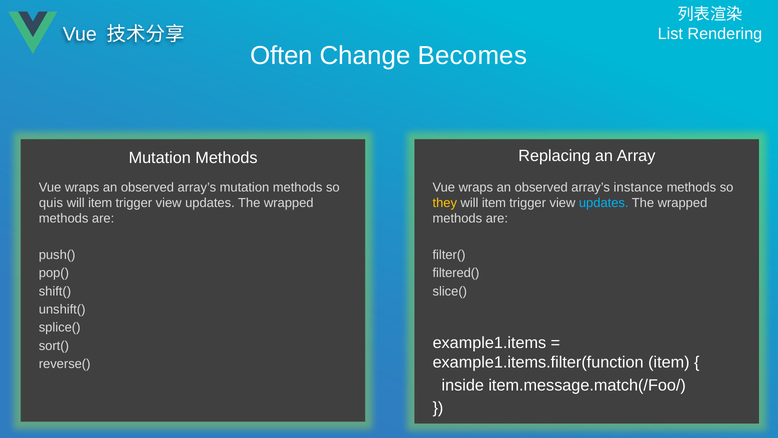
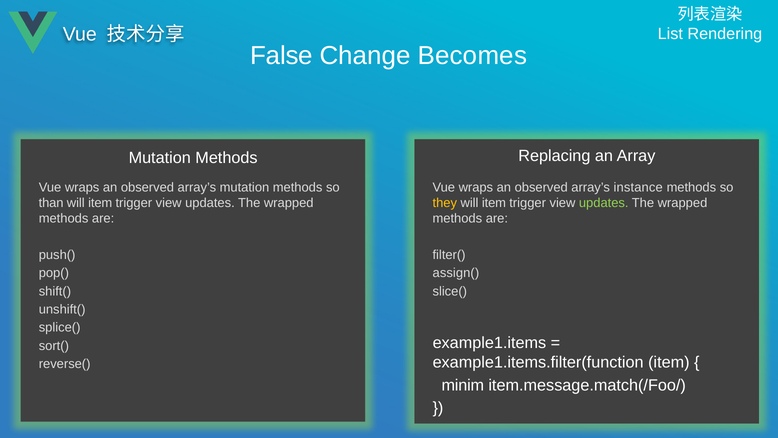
Often: Often -> False (282, 56)
quis: quis -> than (51, 203)
updates colour: light blue -> light green (604, 203)
filtered(: filtered( -> assign( (456, 273)
inside: inside -> minim (463, 385)
